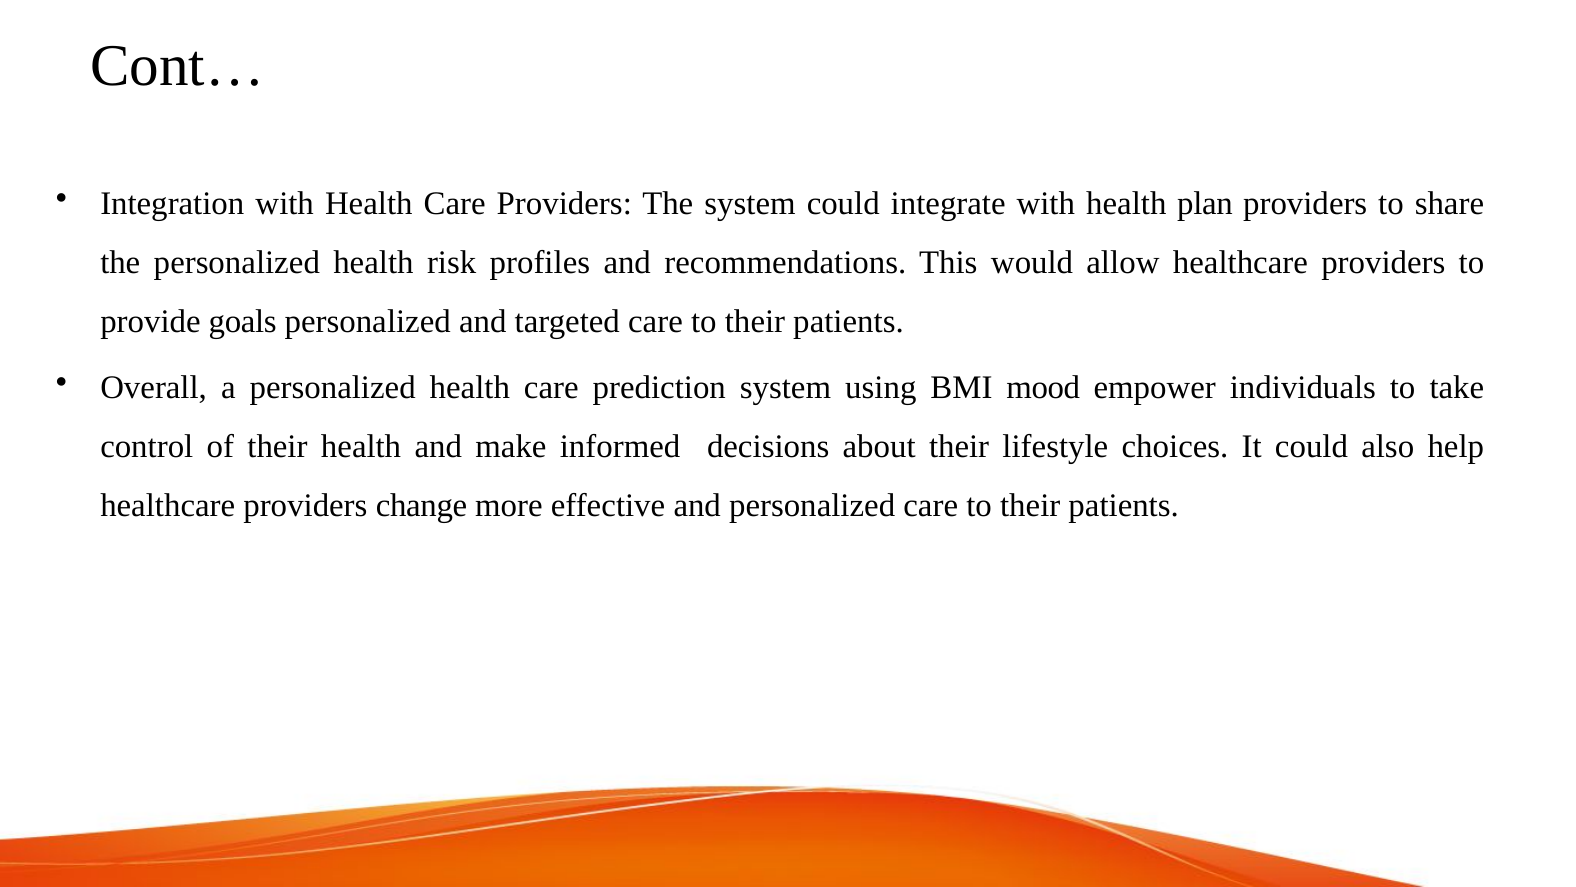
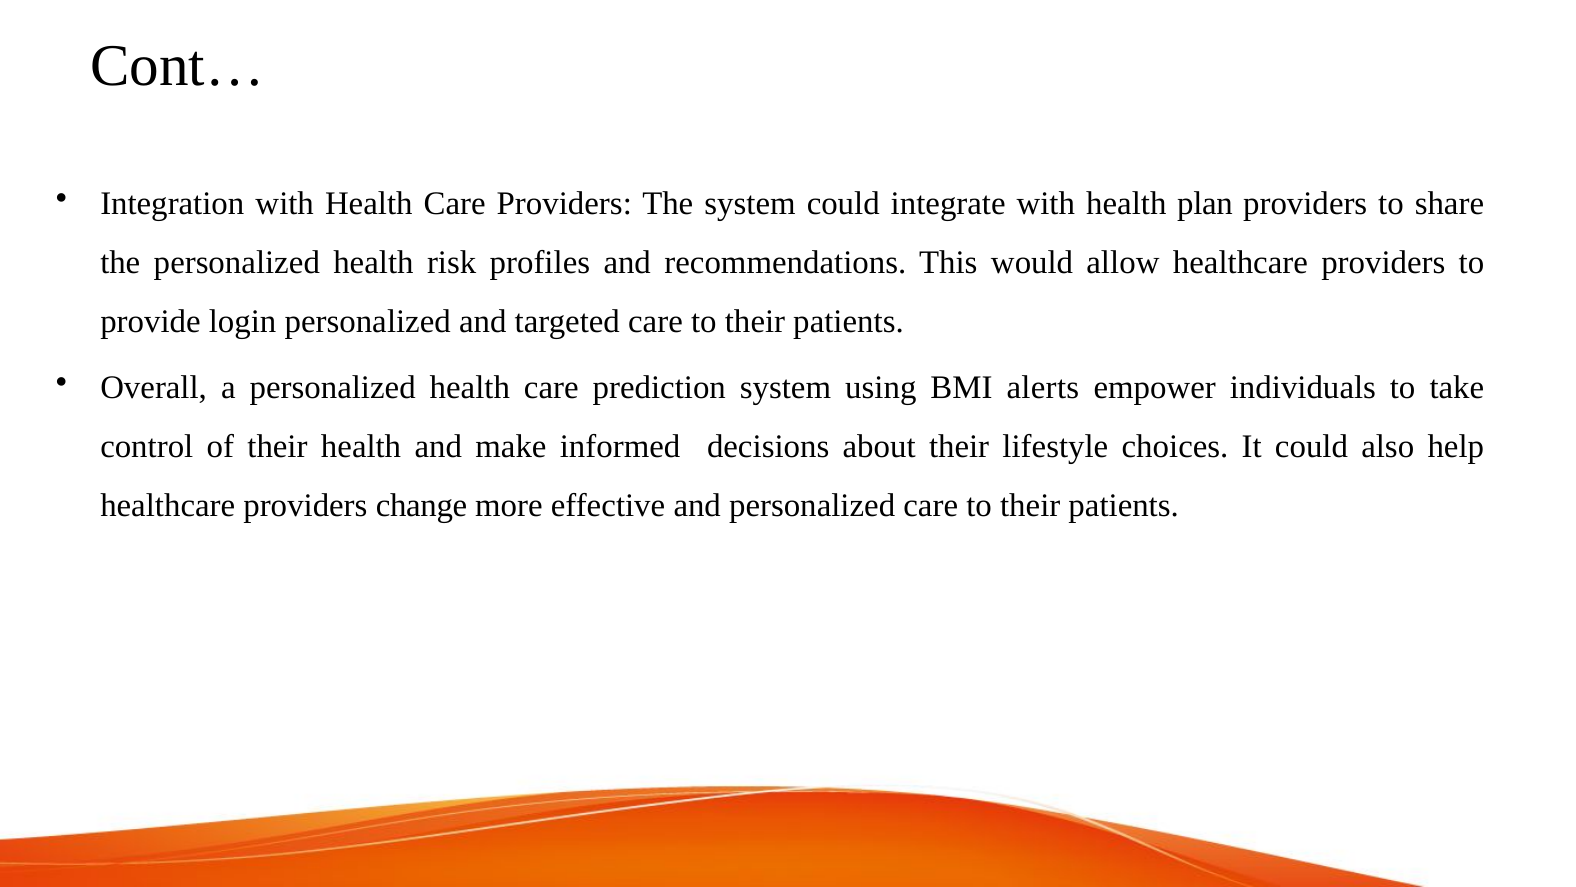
goals: goals -> login (243, 322)
mood: mood -> alerts (1043, 388)
